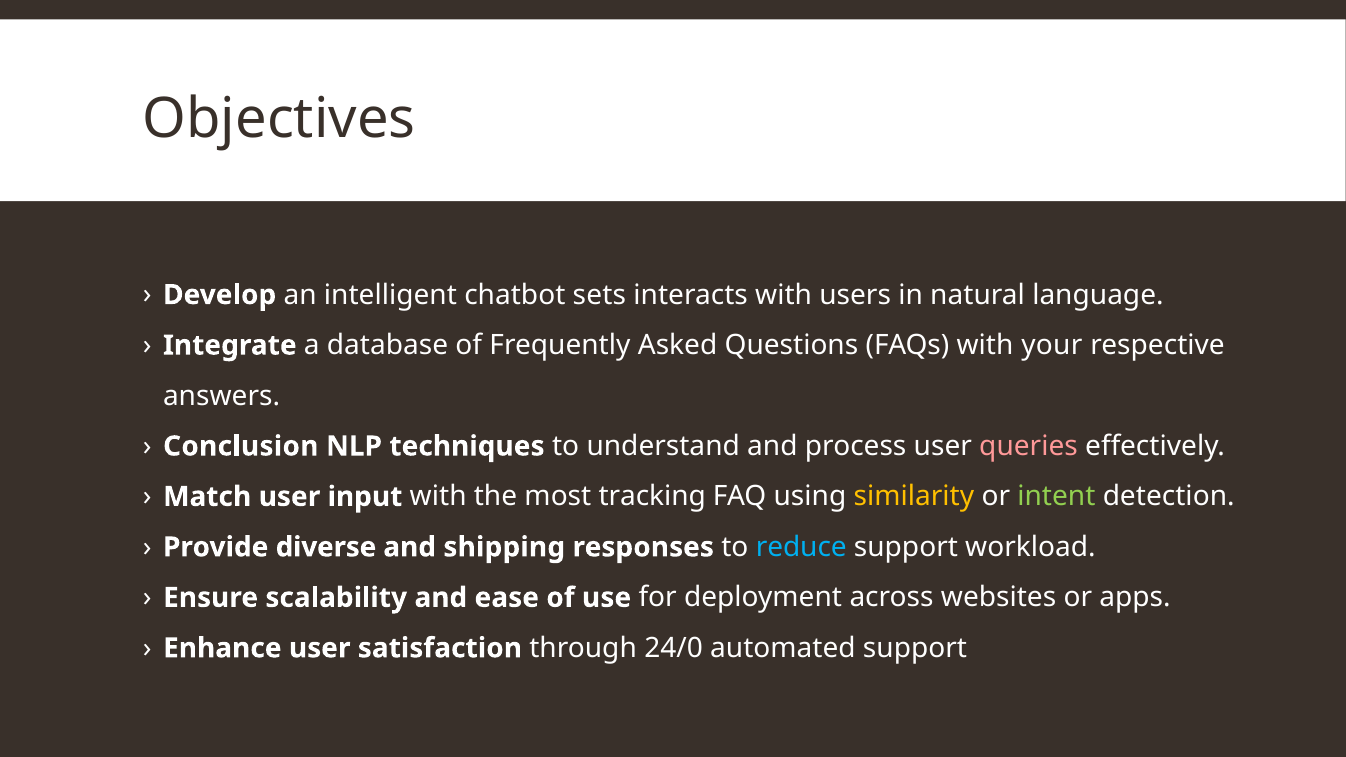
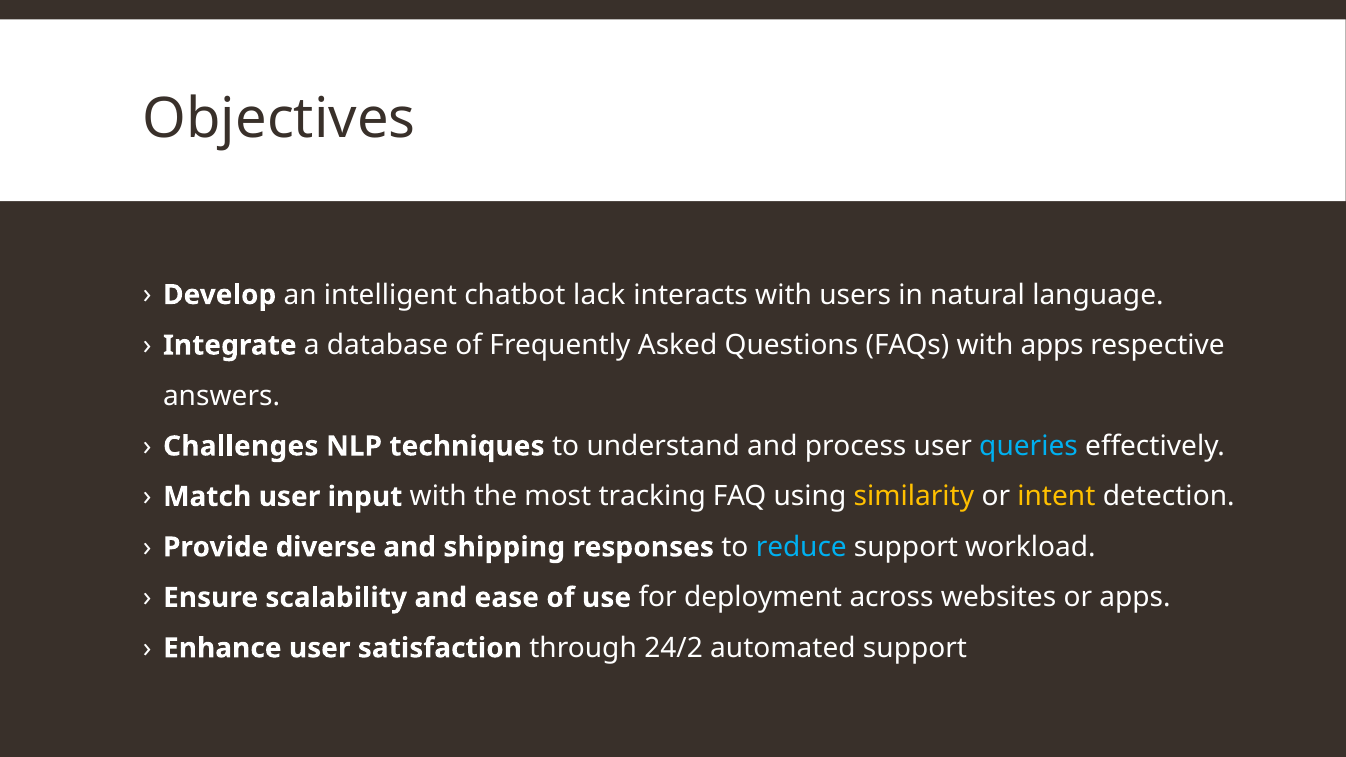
sets: sets -> lack (599, 295)
with your: your -> apps (1052, 345)
Conclusion: Conclusion -> Challenges (241, 446)
queries colour: pink -> light blue (1029, 446)
intent colour: light green -> yellow (1056, 497)
24/0: 24/0 -> 24/2 (674, 648)
